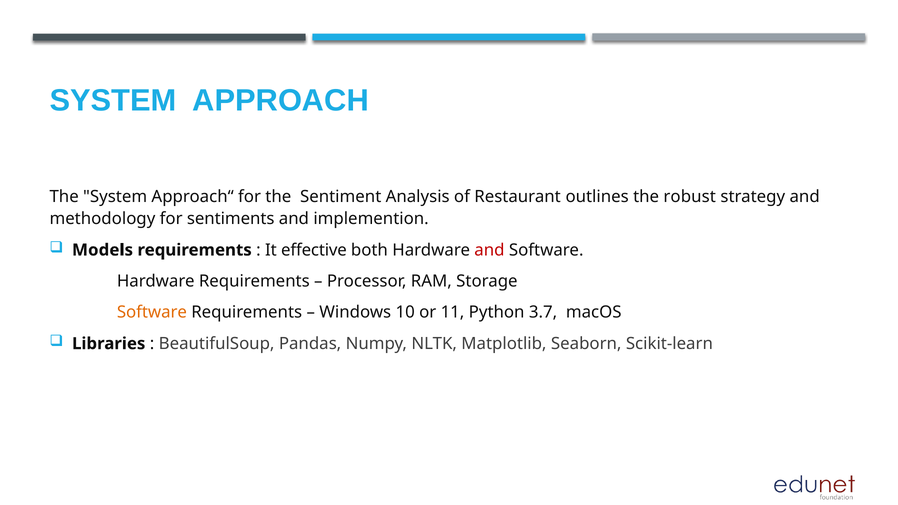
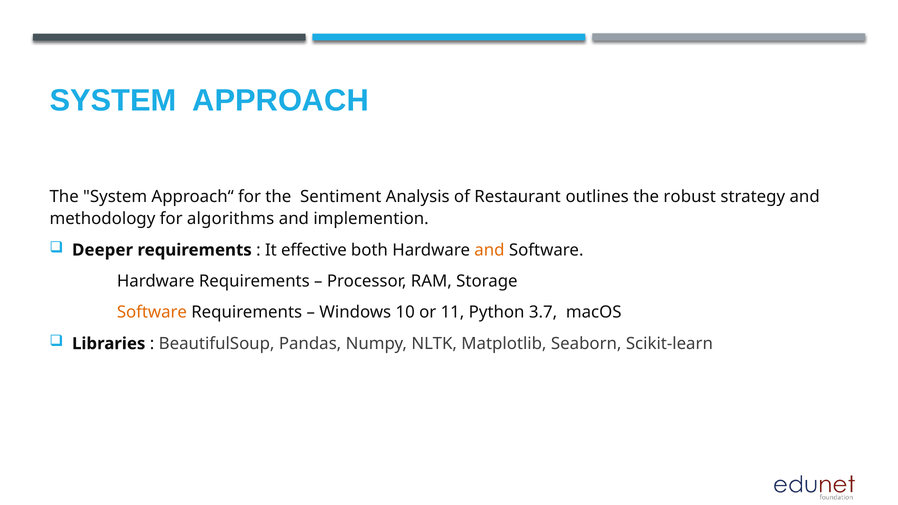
sentiments: sentiments -> algorithms (231, 219)
Models: Models -> Deeper (103, 250)
and colour: red -> orange (489, 250)
